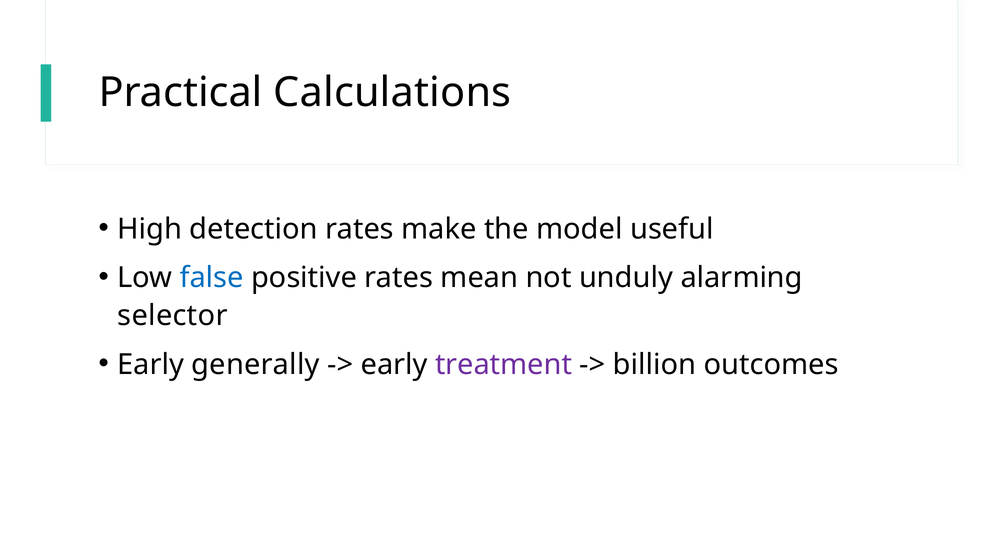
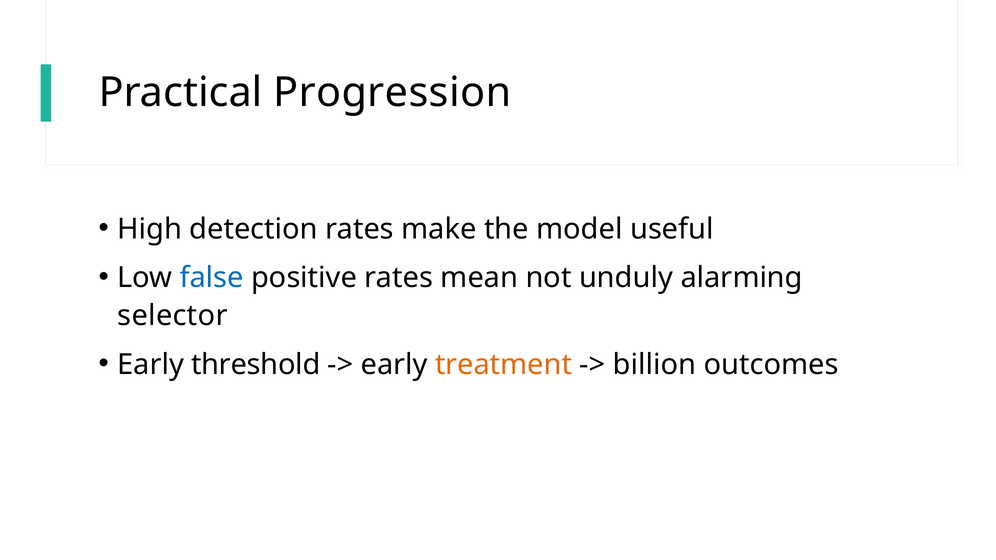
Calculations: Calculations -> Progression (392, 93)
generally: generally -> threshold (256, 365)
treatment colour: purple -> orange (504, 365)
